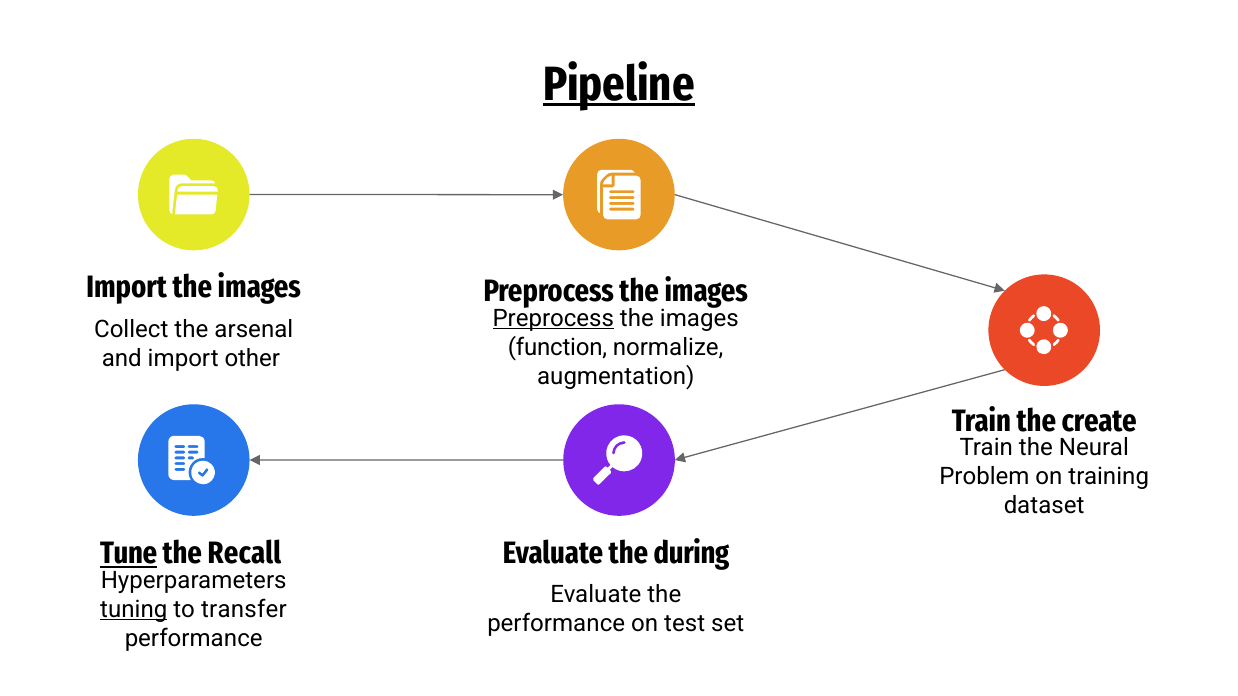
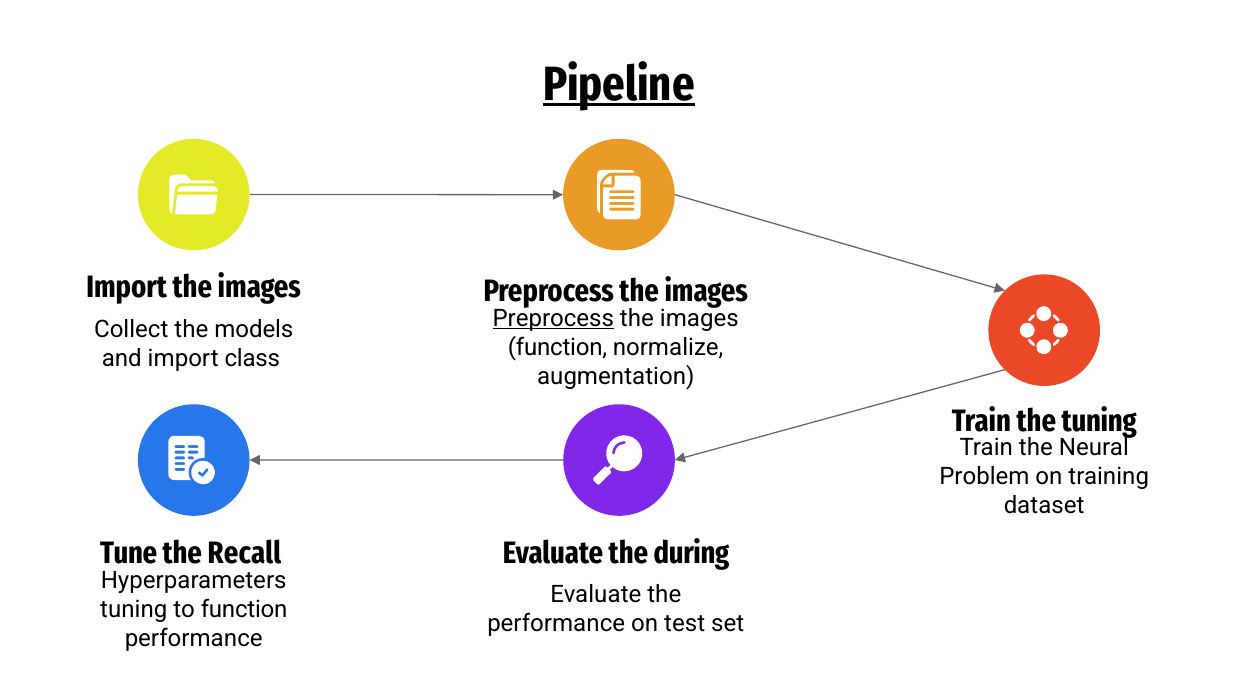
arsenal: arsenal -> models (254, 329)
other: other -> class (252, 358)
the create: create -> tuning (1099, 421)
Tune underline: present -> none (129, 554)
tuning underline: present -> none (134, 610)
to transfer: transfer -> function (244, 610)
